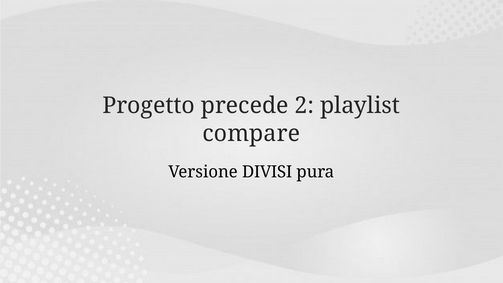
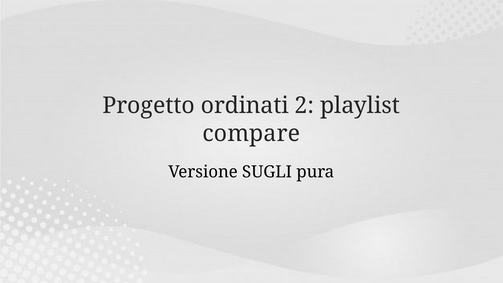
precede: precede -> ordinati (245, 106)
DIVISI: DIVISI -> SUGLI (267, 172)
